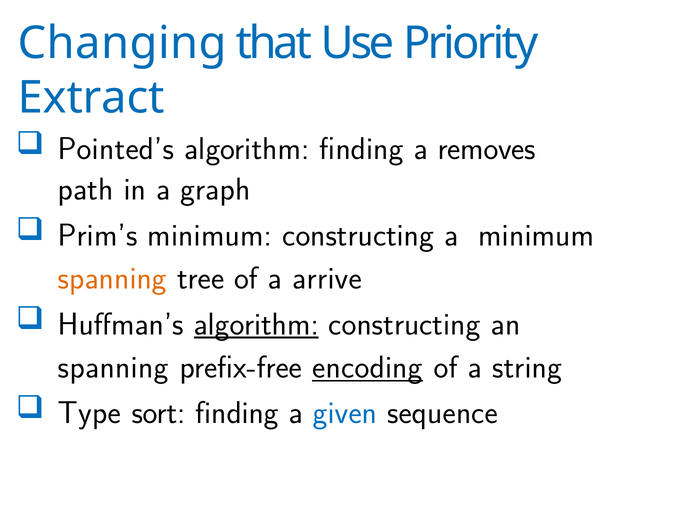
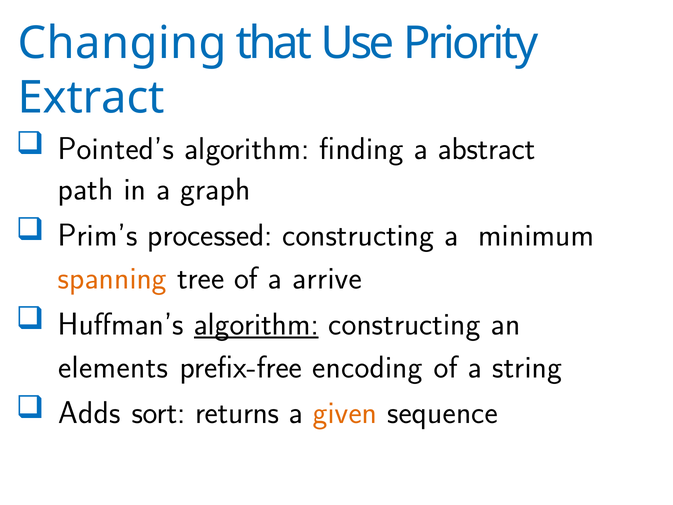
removes: removes -> abstract (487, 149)
Prim’s minimum: minimum -> processed (210, 235)
spanning: spanning -> elements (113, 367)
encoding underline: present -> none (367, 367)
Type: Type -> Adds (89, 413)
sort finding: finding -> returns (237, 413)
given colour: blue -> orange (345, 413)
